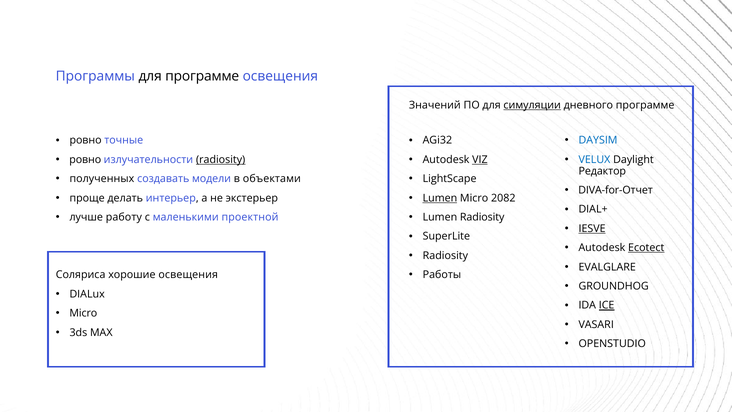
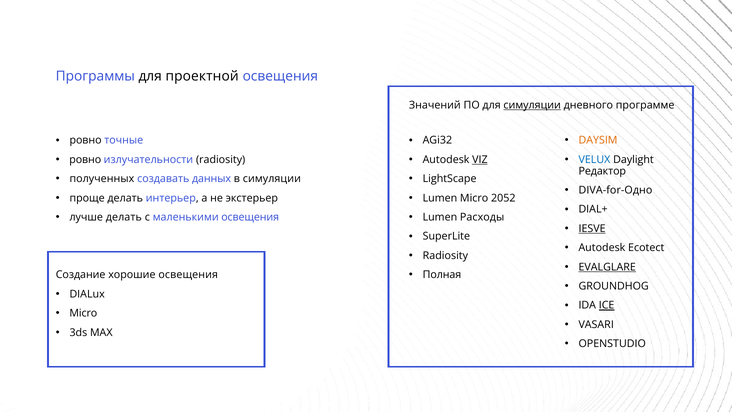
для программе: программе -> проектной (202, 76)
DAYSIM colour: blue -> orange (598, 140)
radiosity underline: present -> none (221, 160)
модели: модели -> данных (212, 179)
в объектами: объектами -> симуляции (272, 179)
DIVA-for-Отчет: DIVA-for-Отчет -> DIVA-for-Одно (615, 190)
Lumen underline: present -> none (440, 198)
2082: 2082 -> 2052 (503, 198)
Lumen Radiosity: Radiosity -> Расходы (482, 217)
лучше работу: работу -> делать (124, 217)
маленькими проектной: проектной -> освещения (250, 217)
Ecotect underline: present -> none (646, 248)
EVALGLARE underline: none -> present (607, 267)
Работы: Работы -> Полная (442, 275)
Соляриса: Соляриса -> Создание (81, 275)
